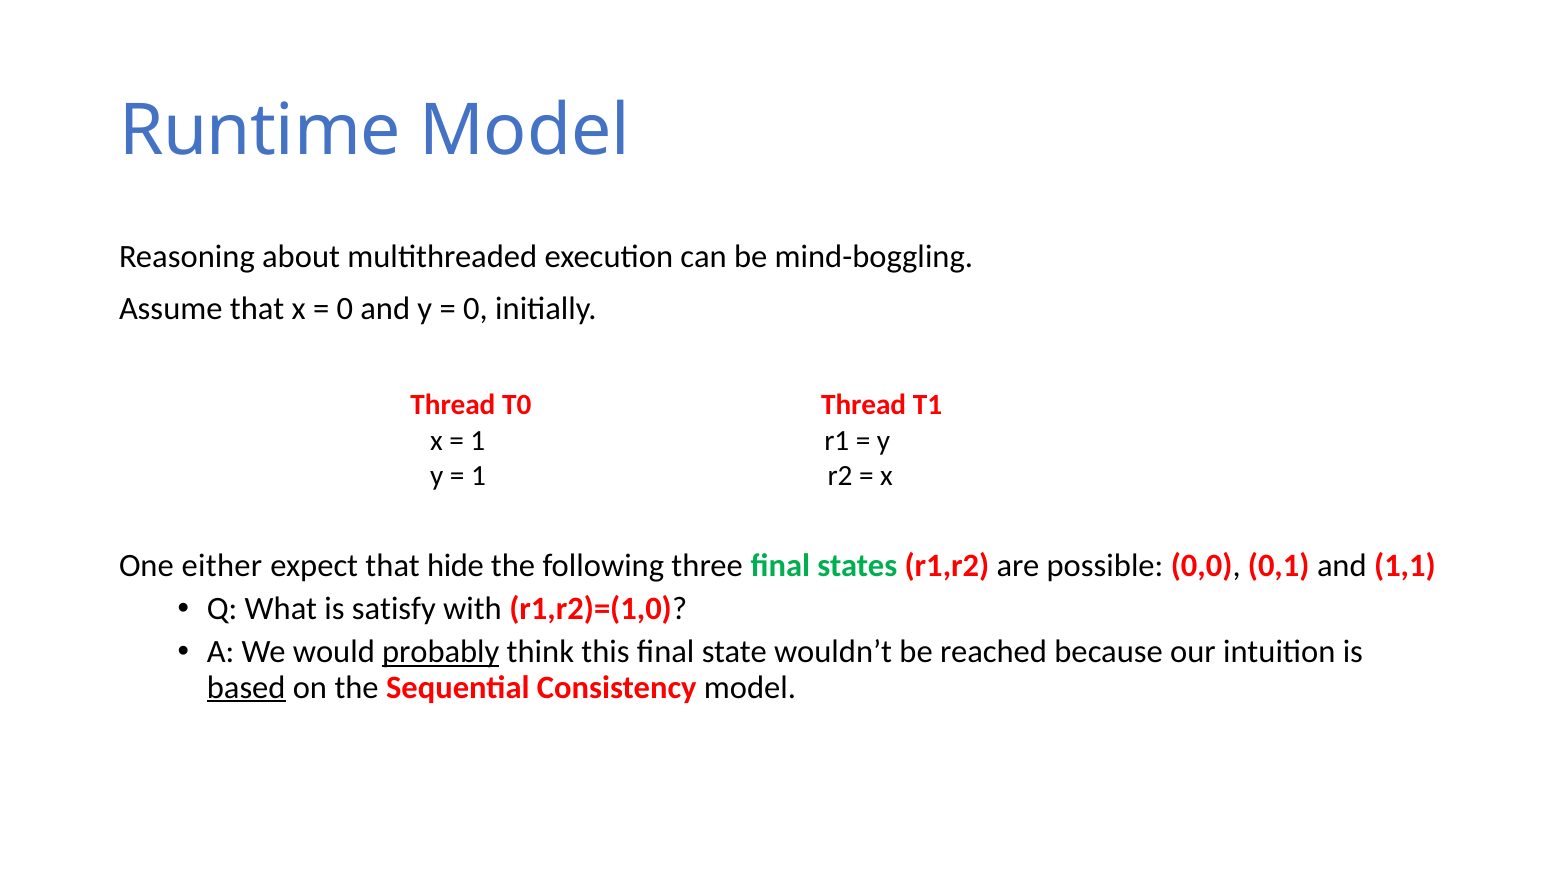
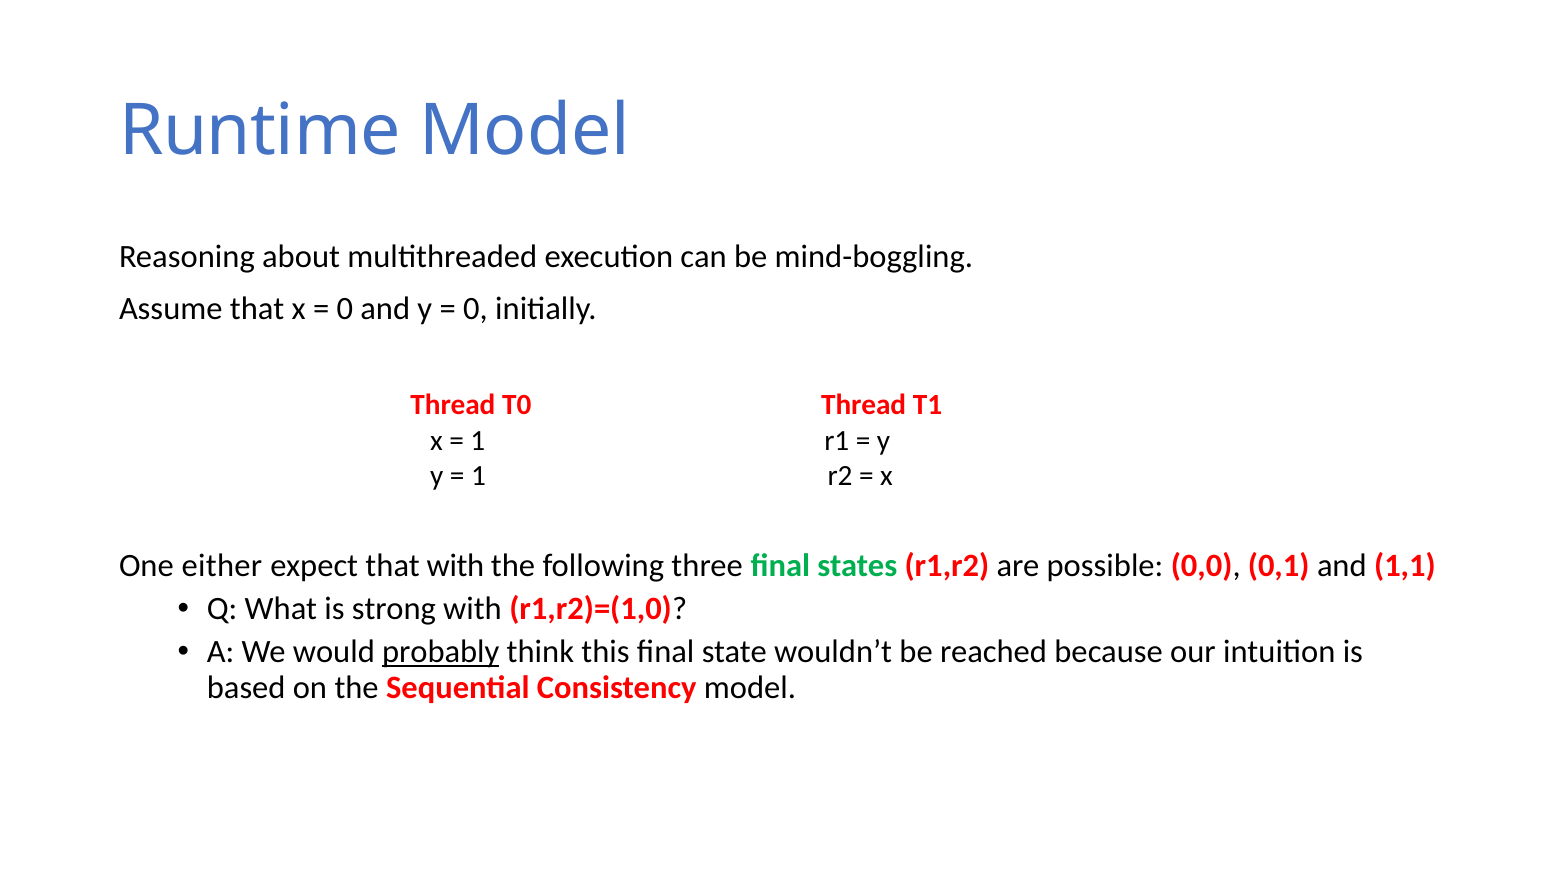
that hide: hide -> with (455, 566)
satisfy: satisfy -> strong (394, 609)
based underline: present -> none (246, 687)
